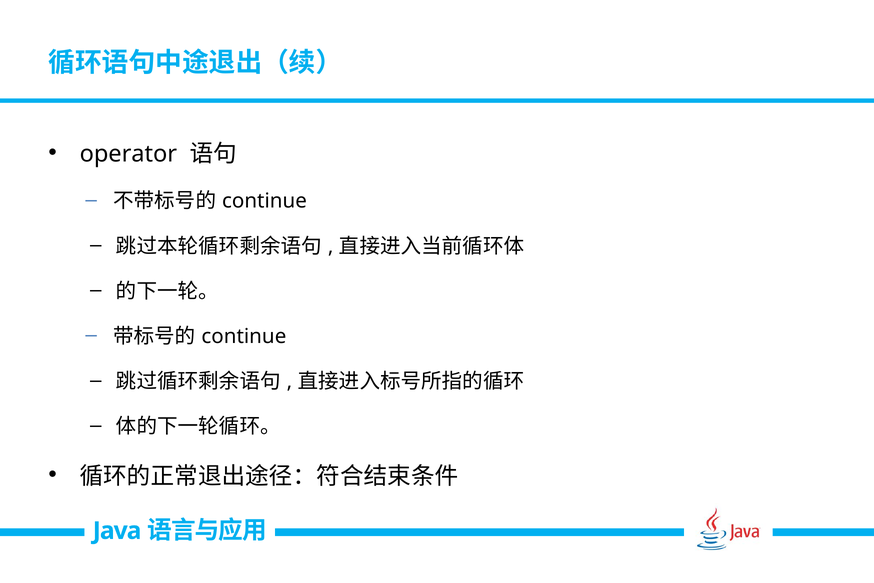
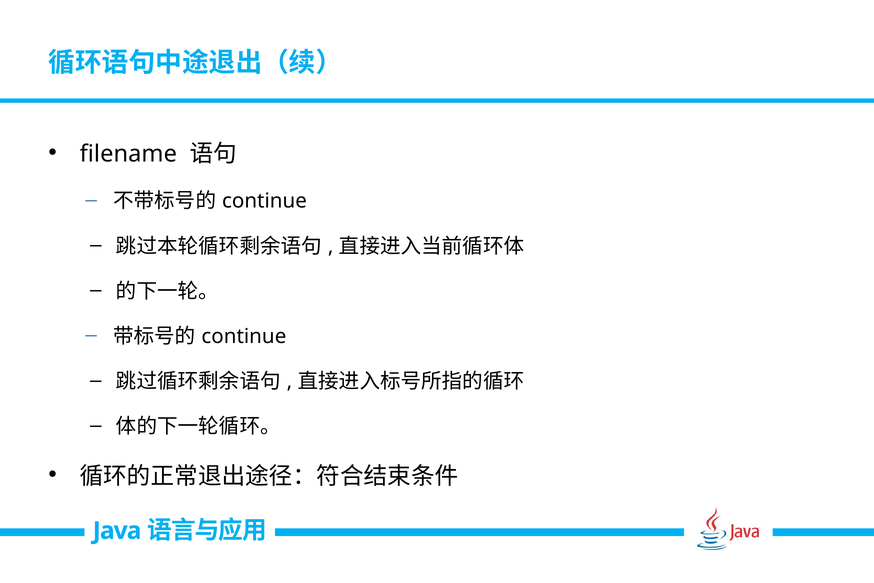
operator: operator -> filename (128, 154)
